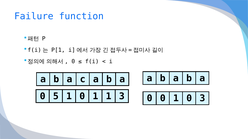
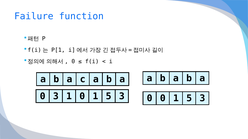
0 5: 5 -> 3 (56, 97)
1 0 1 1: 1 -> 5 (109, 97)
0 0 1 0: 0 -> 5 (189, 99)
